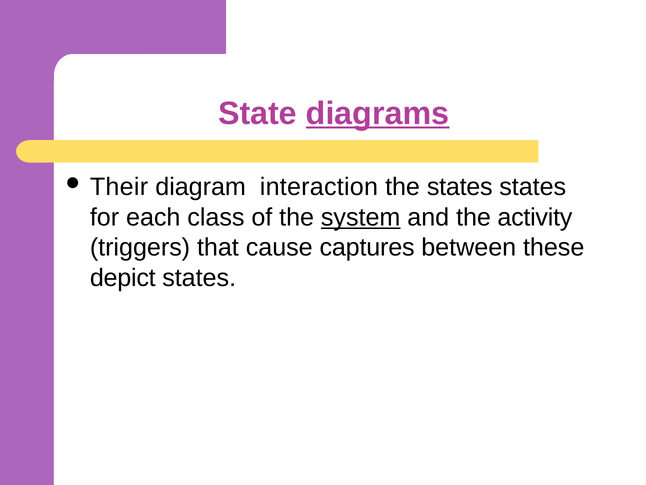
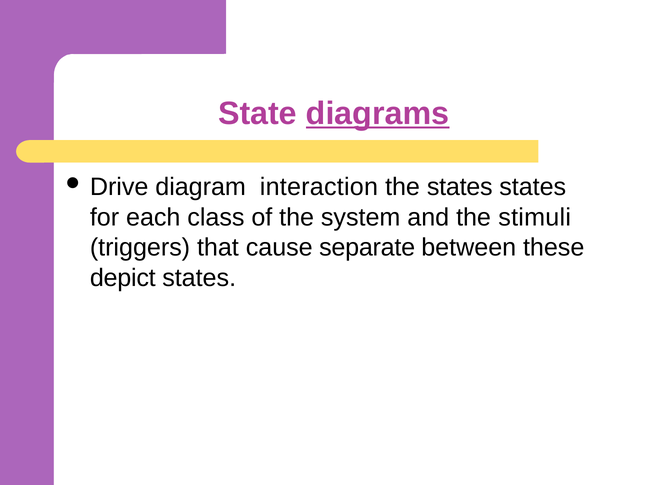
Their: Their -> Drive (119, 187)
system underline: present -> none (361, 217)
activity: activity -> stimuli (535, 217)
captures: captures -> separate (367, 247)
